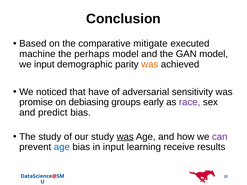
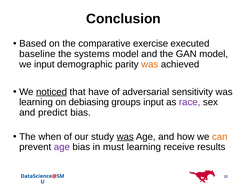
mitigate: mitigate -> exercise (151, 44)
machine: machine -> baseline (37, 54)
perhaps: perhaps -> systems (92, 54)
noticed underline: none -> present (52, 92)
promise: promise -> learning (36, 102)
groups early: early -> input (154, 102)
The study: study -> when (50, 137)
can colour: purple -> orange (220, 137)
age colour: blue -> purple (62, 147)
in input: input -> must (113, 147)
